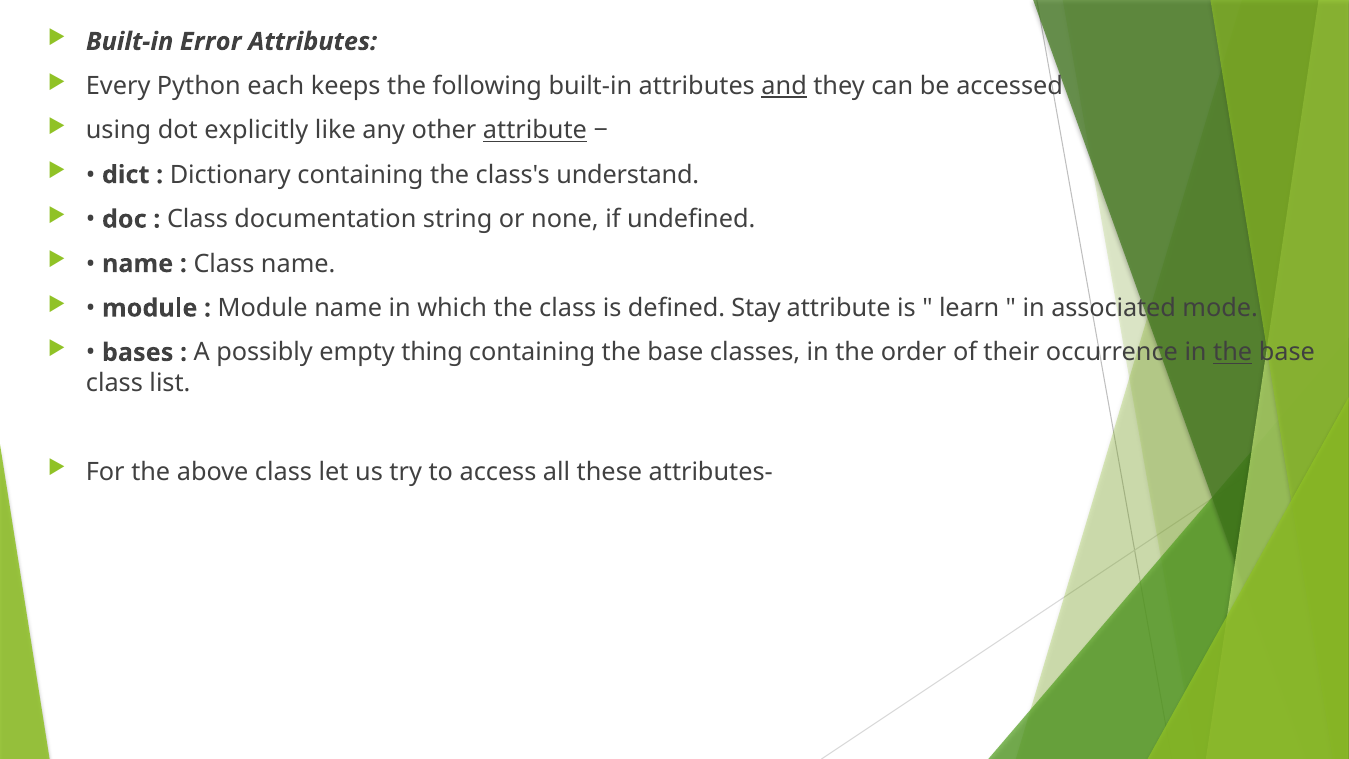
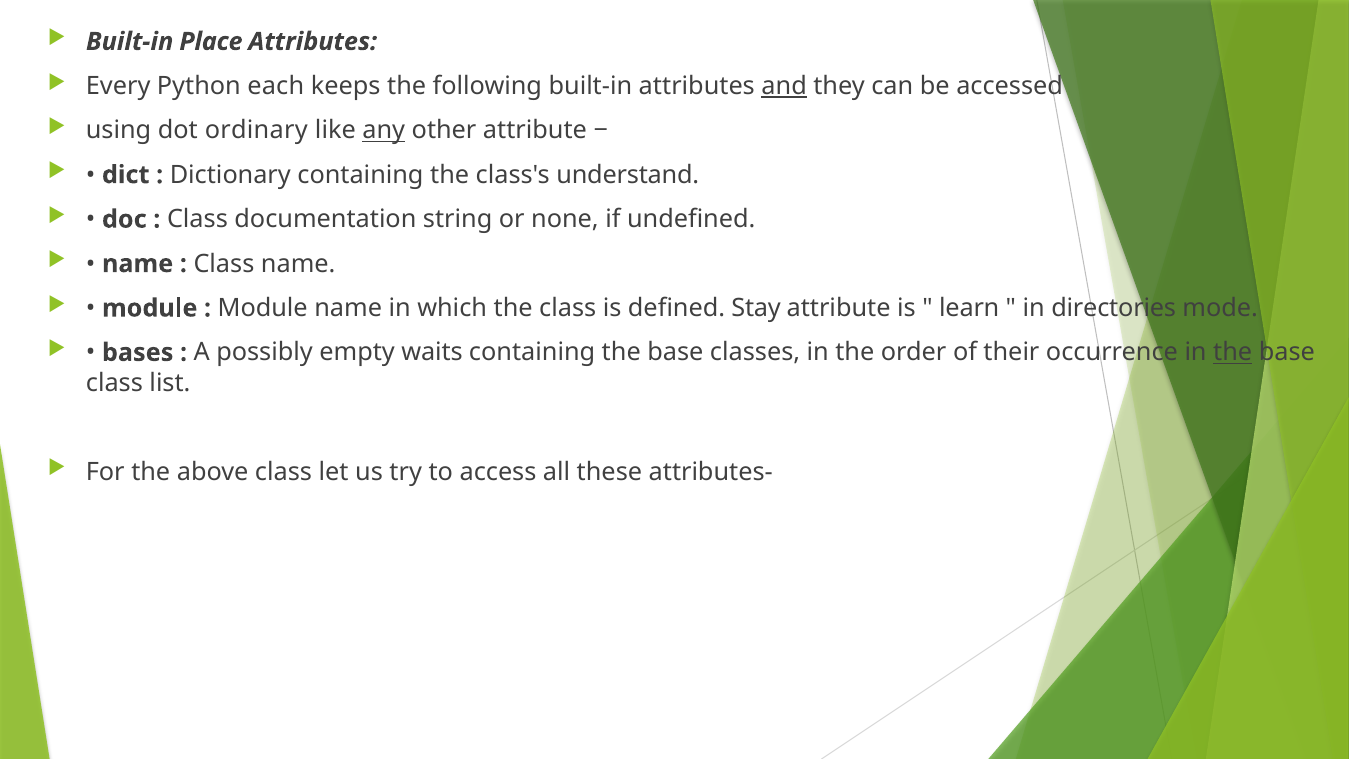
Error: Error -> Place (211, 42)
explicitly: explicitly -> ordinary (256, 130)
any underline: none -> present (384, 130)
attribute underline: present -> none (535, 130)
associated: associated -> directories (1114, 308)
thing: thing -> waits (432, 352)
